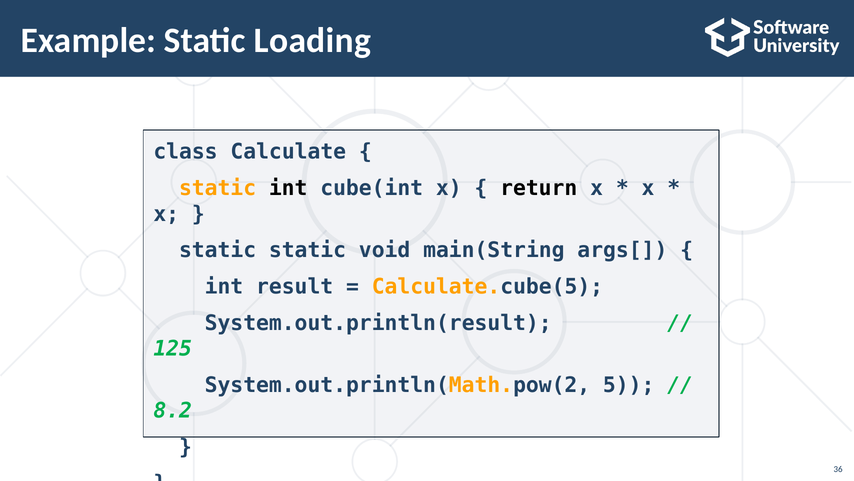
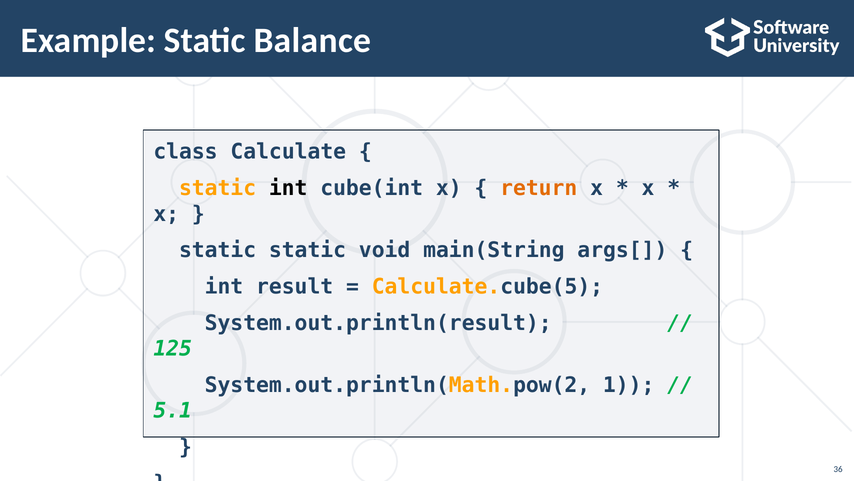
Loading: Loading -> Balance (312, 40)
return colour: black -> orange (539, 188)
5: 5 -> 1 (629, 385)
8.2: 8.2 -> 5.1 (173, 410)
